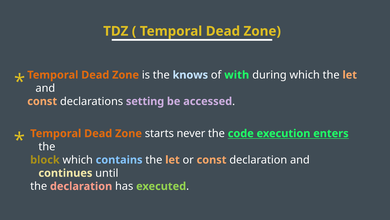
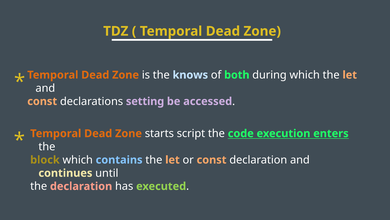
with: with -> both (237, 75)
never: never -> script (191, 133)
